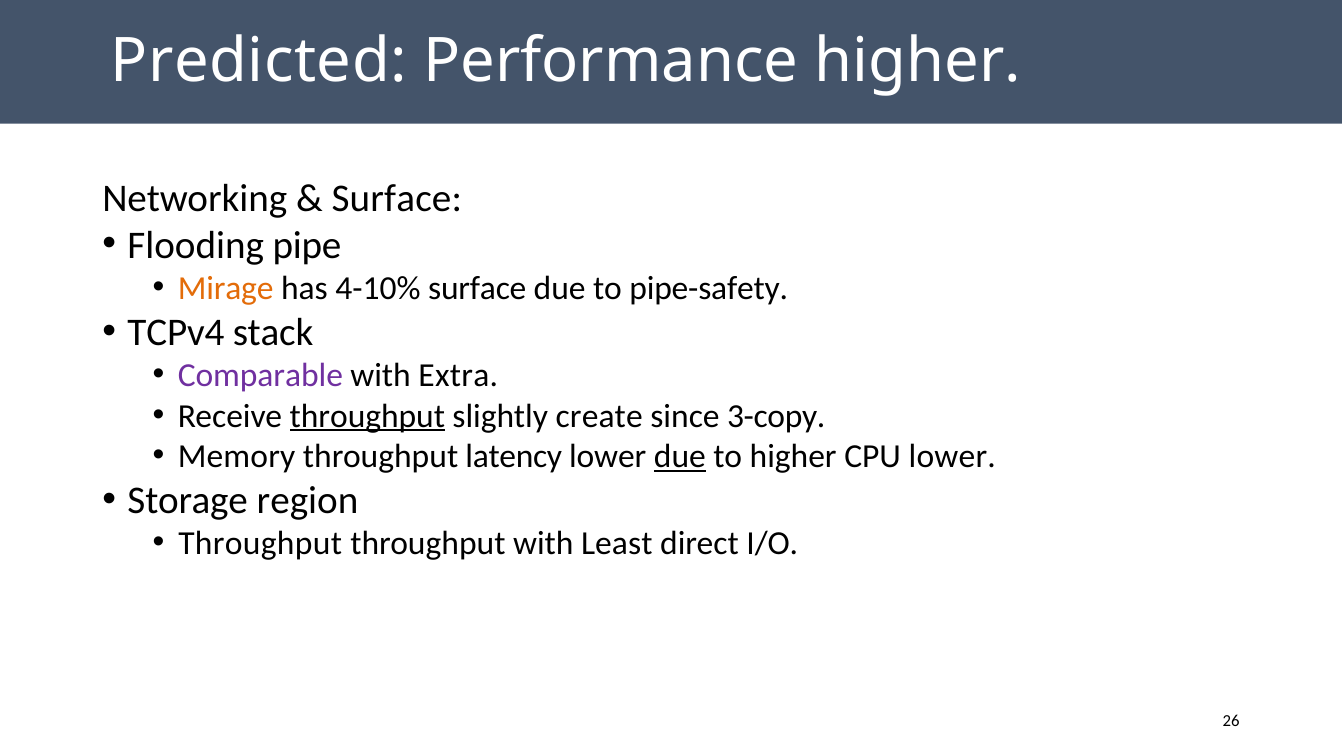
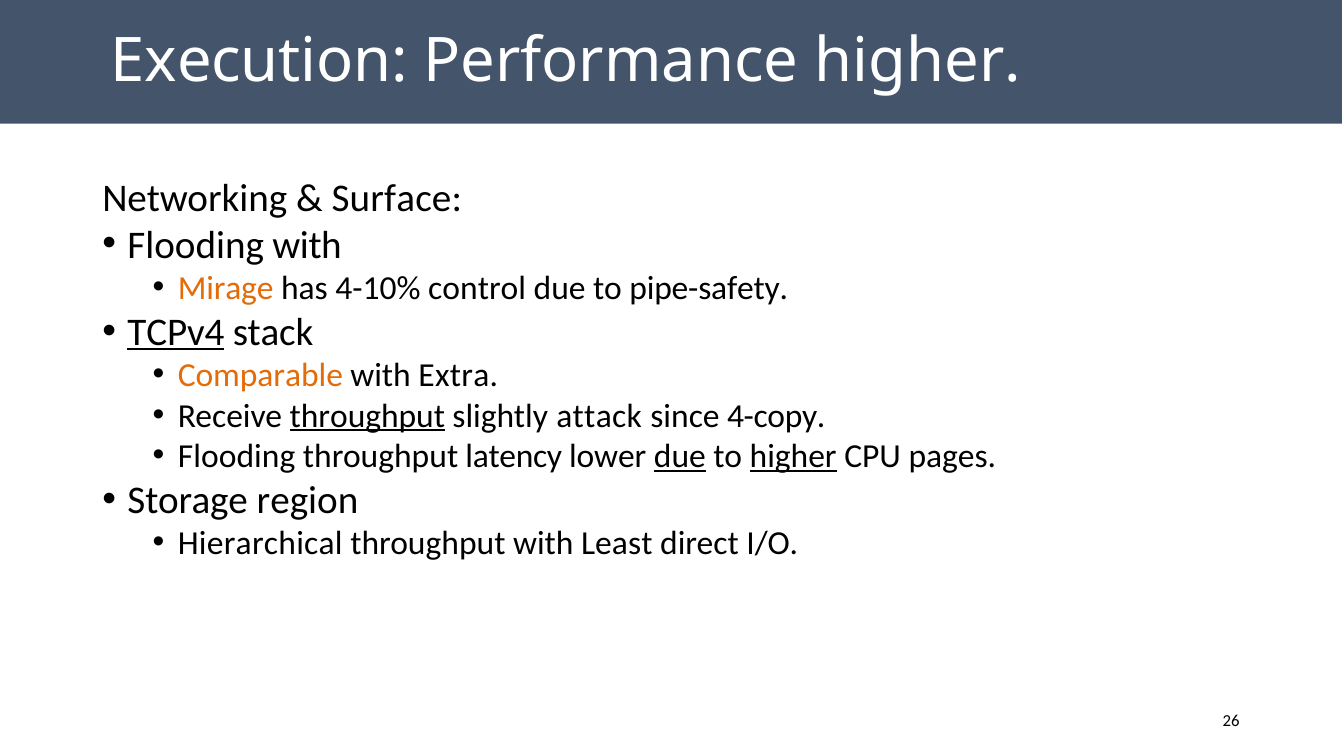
Predicted: Predicted -> Execution (259, 61)
Flooding pipe: pipe -> with (307, 245)
4-10% surface: surface -> control (477, 288)
TCPv4 underline: none -> present (176, 332)
Comparable colour: purple -> orange (260, 376)
create: create -> attack (599, 416)
3-copy: 3-copy -> 4-copy (776, 416)
Memory: Memory -> Flooding (237, 456)
higher underline: none -> present (793, 456)
CPU lower: lower -> pages (952, 456)
Throughput: Throughput -> Hierarchical (260, 543)
